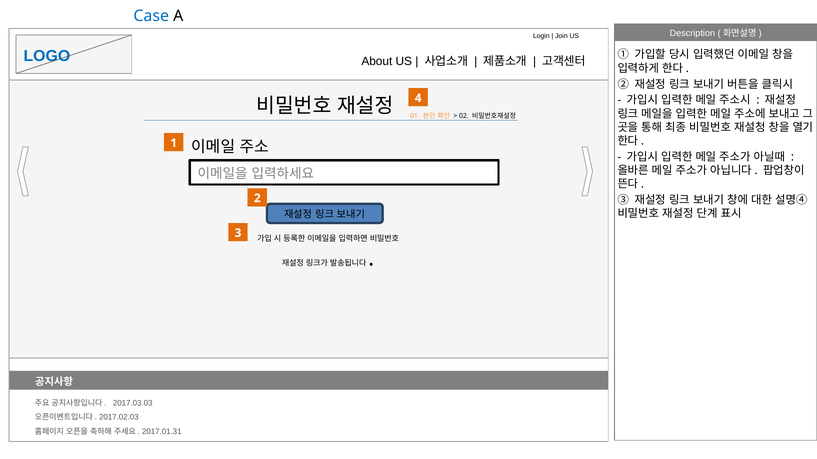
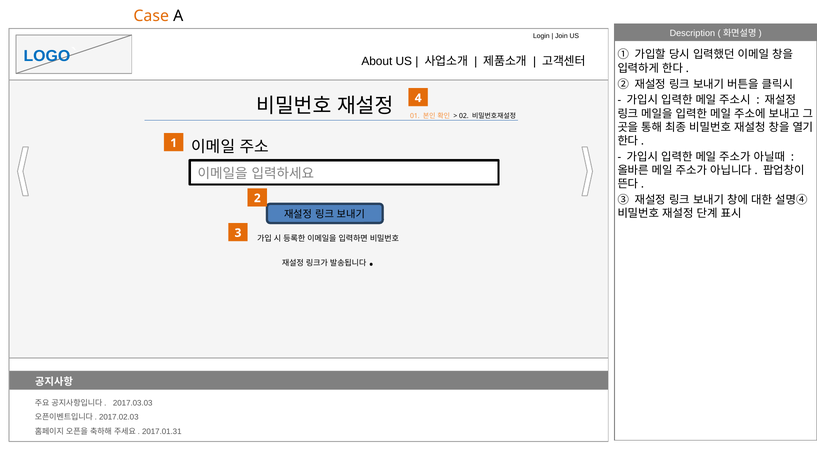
Case colour: blue -> orange (151, 16)
